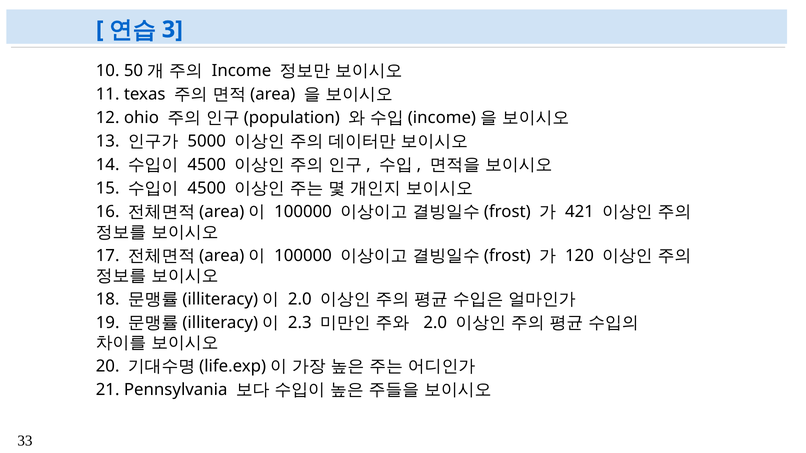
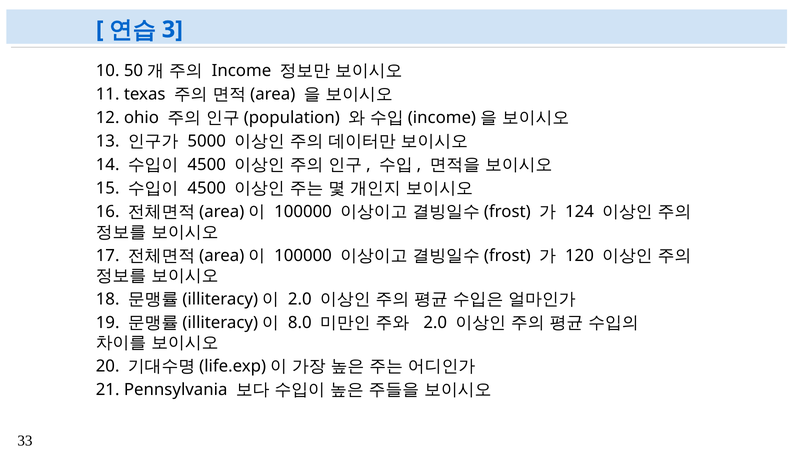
421: 421 -> 124 (579, 212)
2.3: 2.3 -> 8.0 (300, 323)
